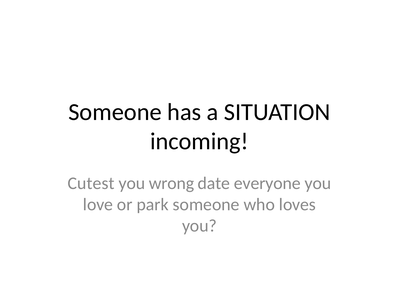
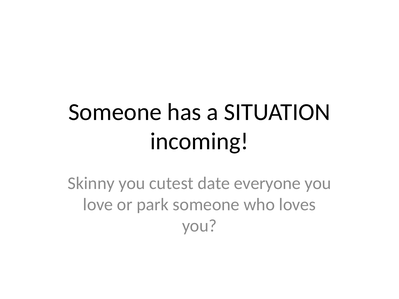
Cutest: Cutest -> Skinny (91, 183)
wrong: wrong -> cutest (171, 183)
